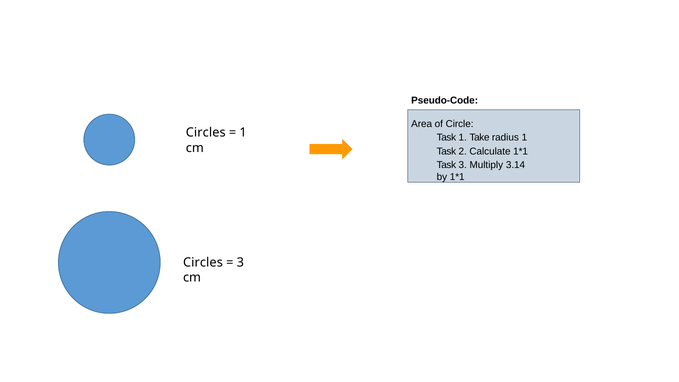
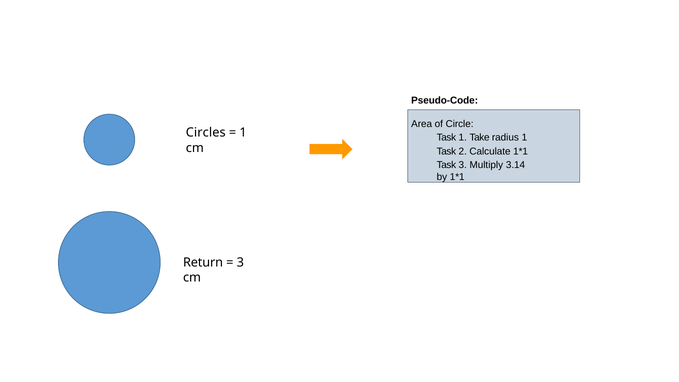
Circles: Circles -> Return (203, 262)
